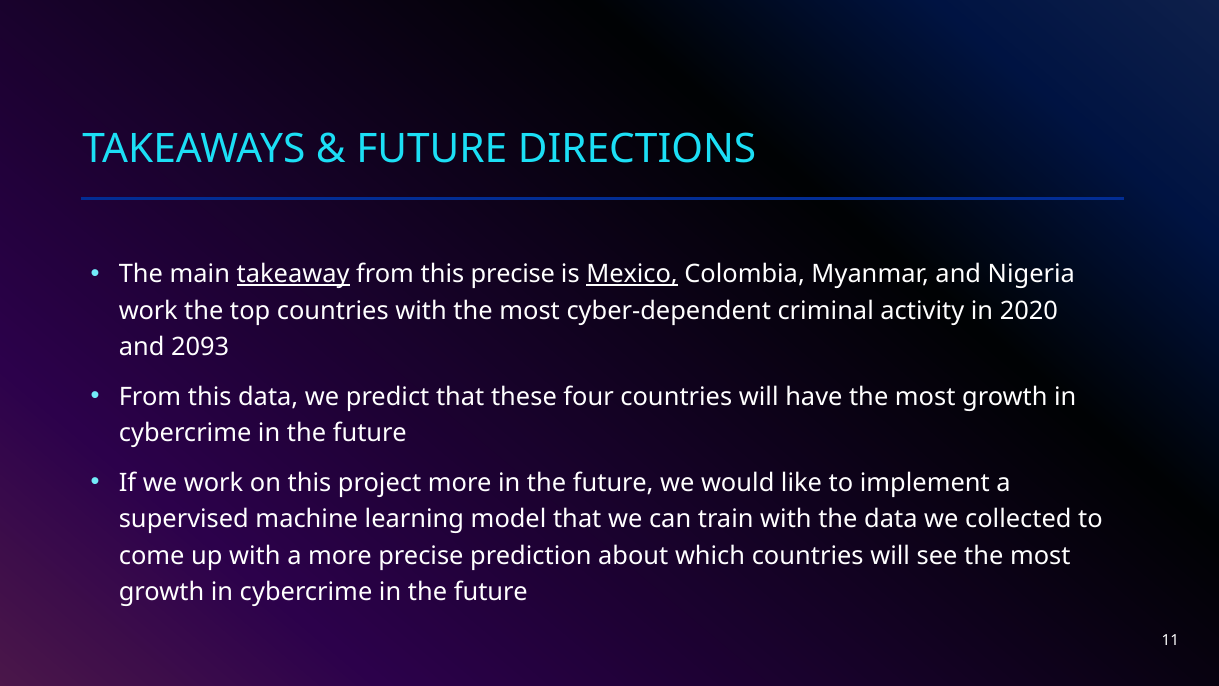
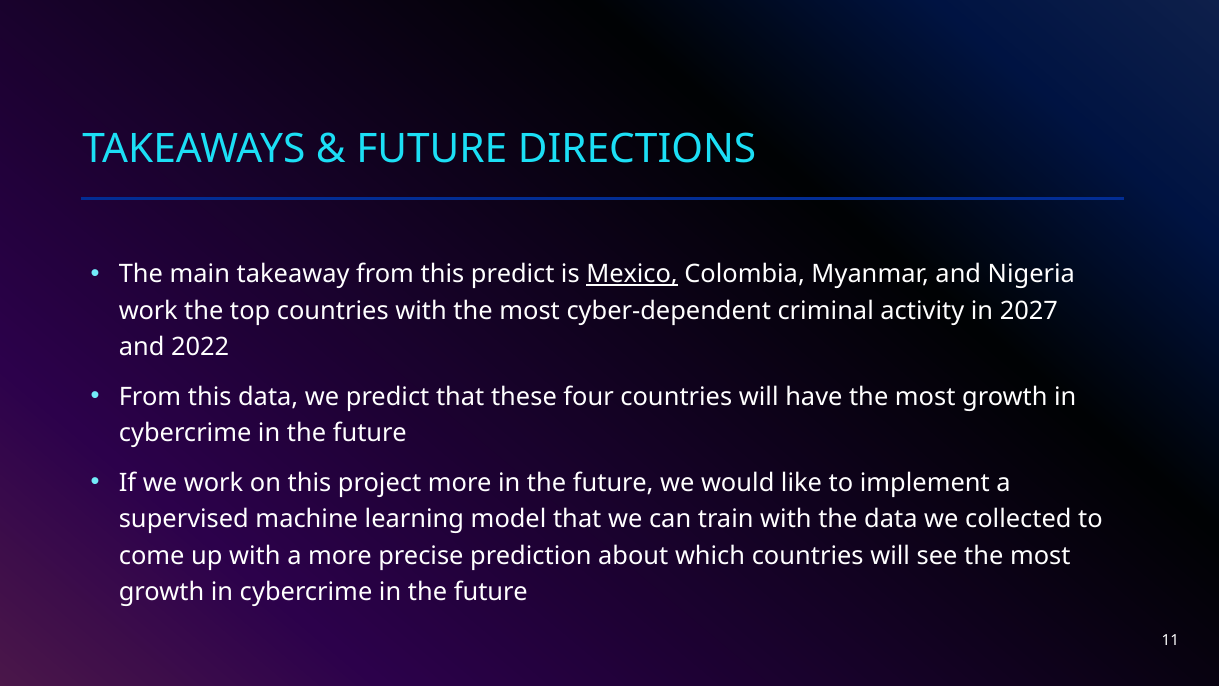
takeaway underline: present -> none (293, 274)
this precise: precise -> predict (513, 274)
2020: 2020 -> 2027 (1029, 311)
2093: 2093 -> 2022 (200, 347)
